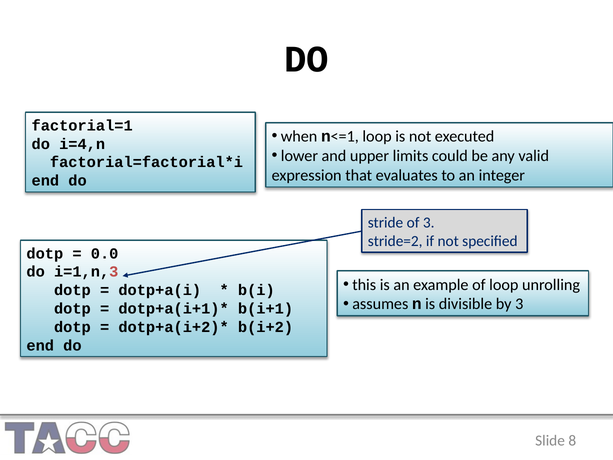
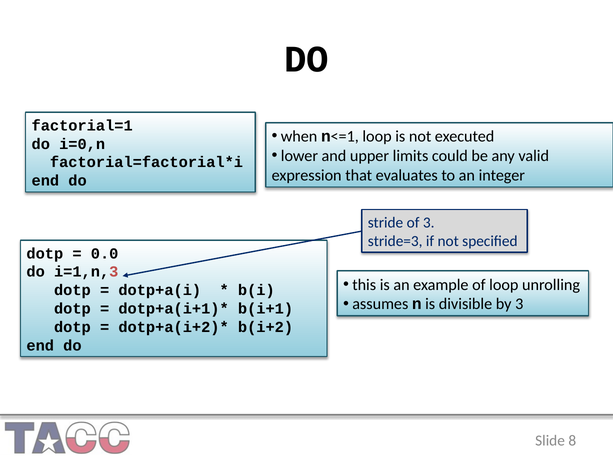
i=4,n: i=4,n -> i=0,n (82, 144)
stride=2: stride=2 -> stride=3 (395, 241)
